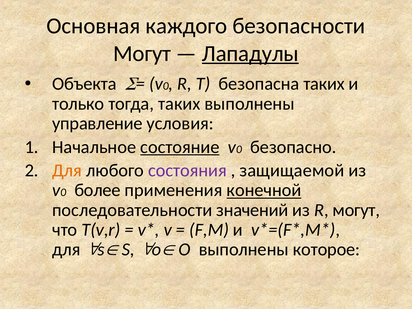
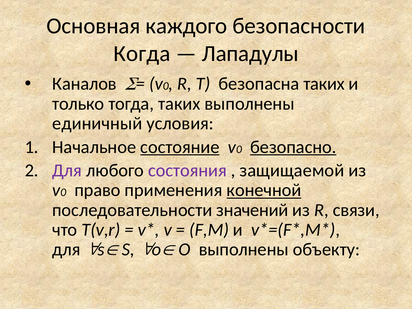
Могут: Могут -> Когда (142, 53)
Лападулы underline: present -> none (250, 53)
Объекта: Объекта -> Каналов (84, 84)
управление: управление -> единичный (97, 124)
безопасно underline: none -> present (293, 147)
Для colour: orange -> purple (67, 170)
более: более -> право (97, 190)
R могут: могут -> связи (356, 210)
которое: которое -> объекту (326, 250)
